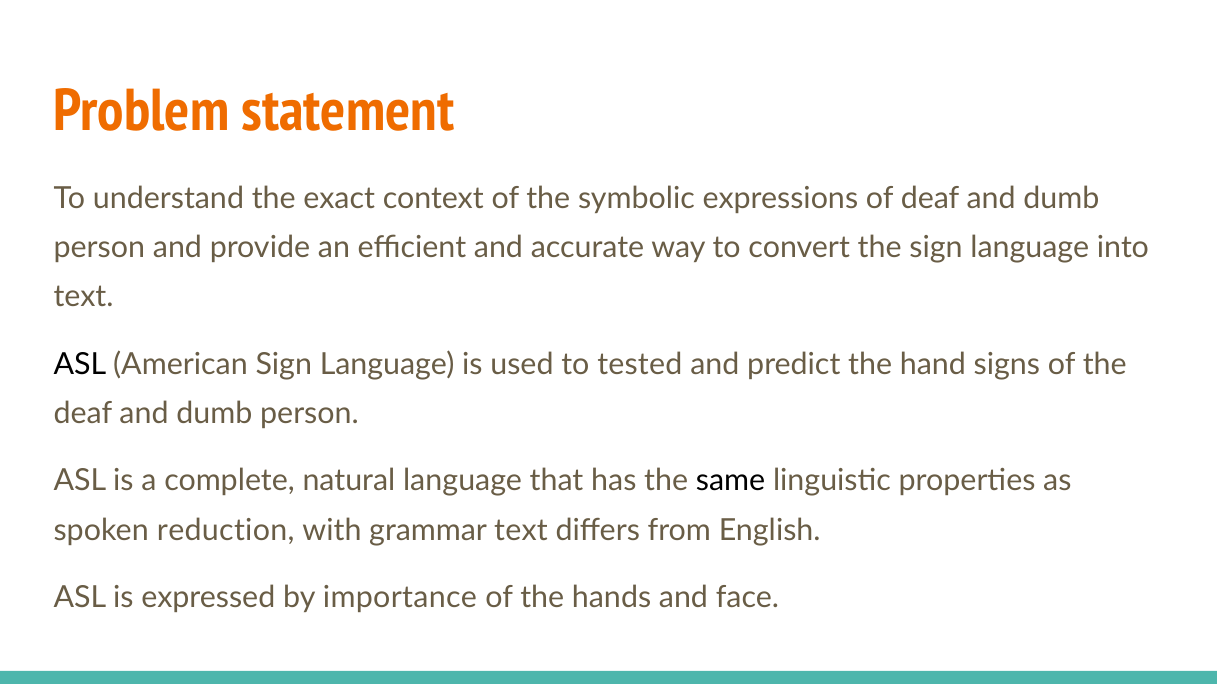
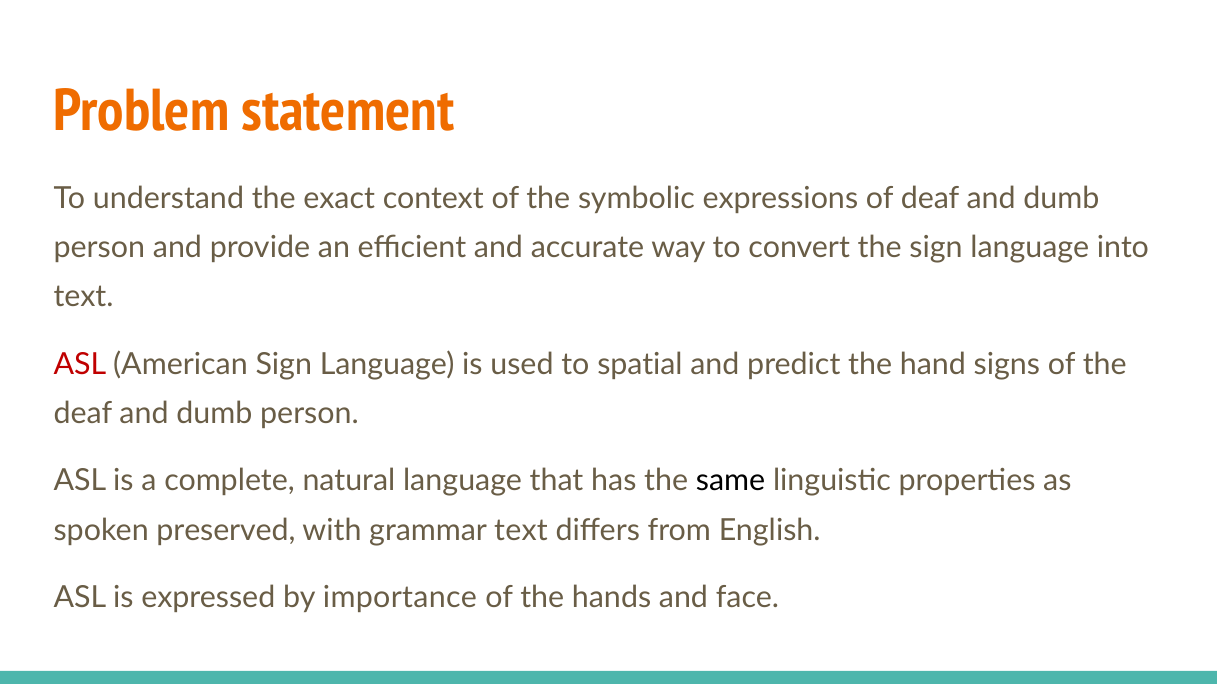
ASL colour: black -> red (80, 365)
tested: tested -> spatial (640, 365)
reduction: reduction -> preserved (226, 531)
